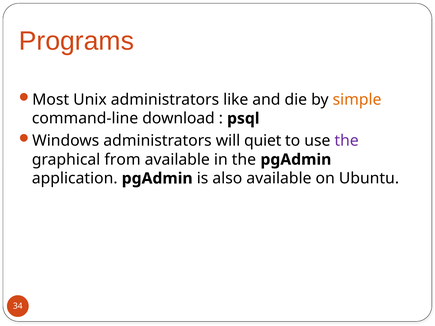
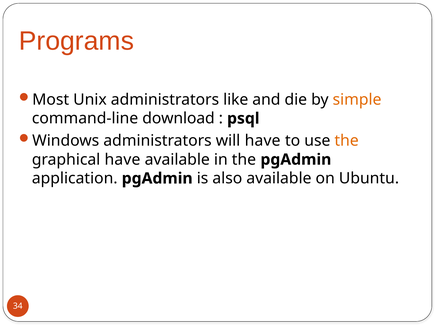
will quiet: quiet -> have (263, 141)
the colour: purple -> orange (347, 141)
graphical from: from -> have (122, 160)
